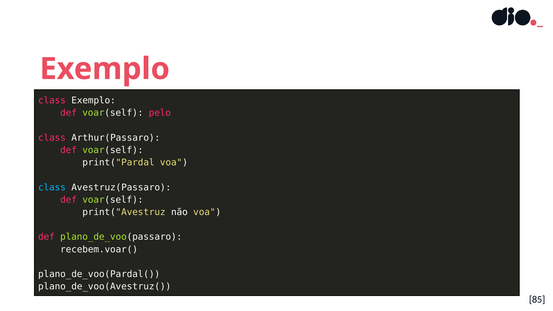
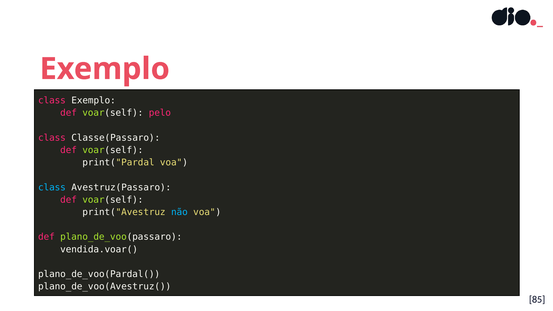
Arthur(Passaro: Arthur(Passaro -> Classe(Passaro (116, 138)
não colour: white -> light blue (179, 212)
recebem.voar(: recebem.voar( -> vendida.voar( (99, 249)
